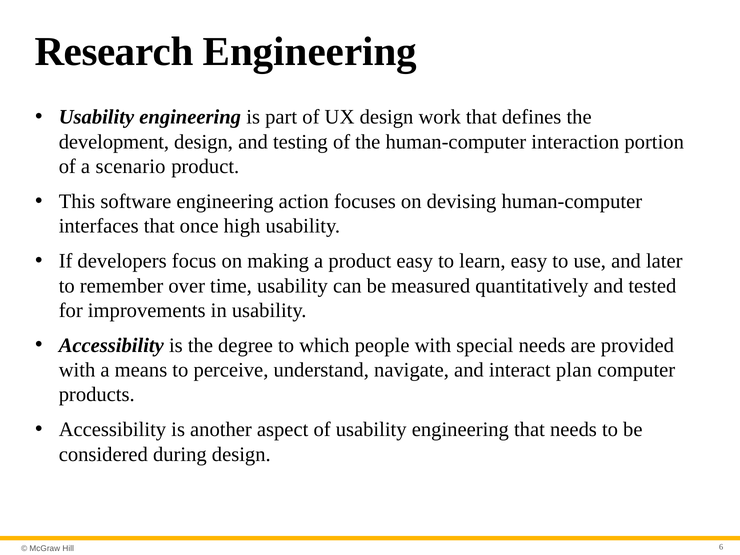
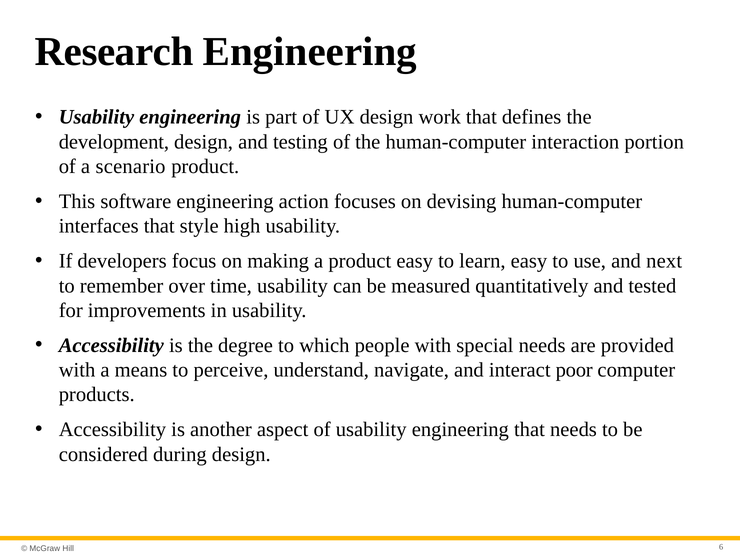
once: once -> style (199, 226)
later: later -> next (664, 261)
plan: plan -> poor (574, 370)
